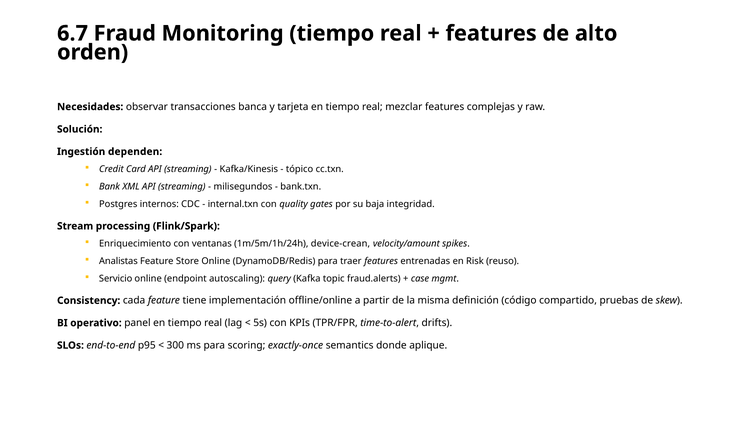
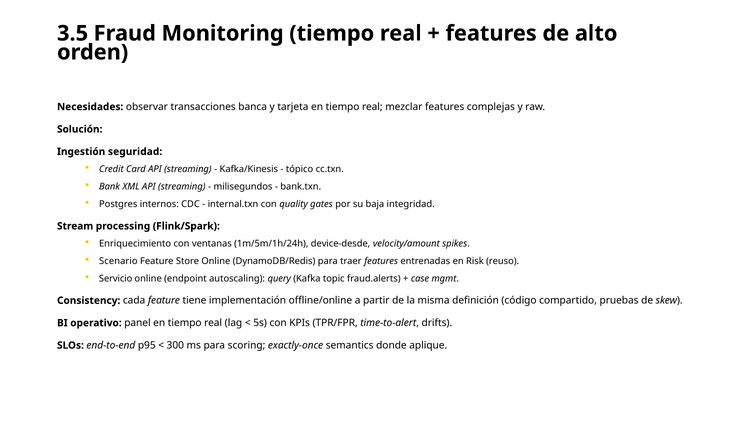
6.7: 6.7 -> 3.5 (73, 33)
dependen: dependen -> seguridad (135, 152)
device-crean: device-crean -> device-desde (341, 244)
Analistas: Analistas -> Scenario (118, 261)
